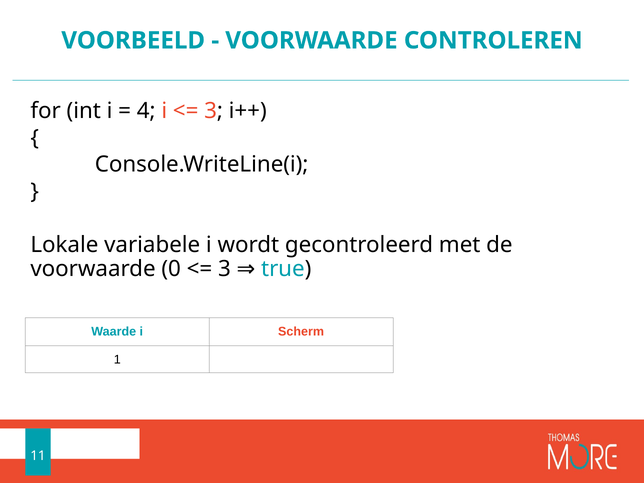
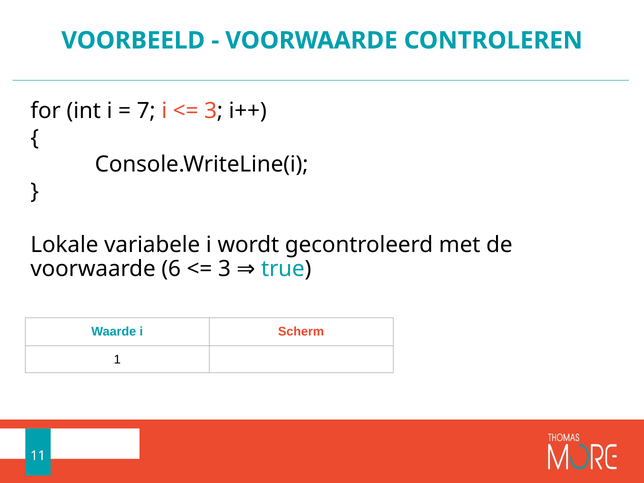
4: 4 -> 7 (146, 111)
0: 0 -> 6 (171, 269)
